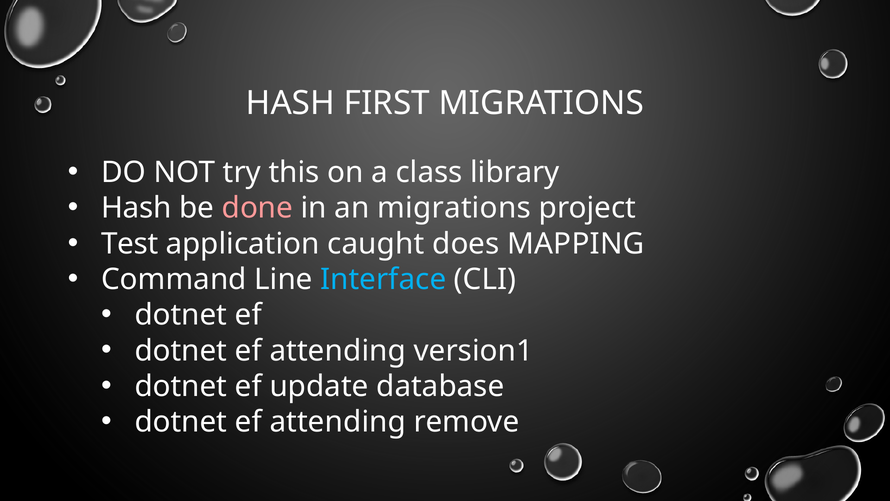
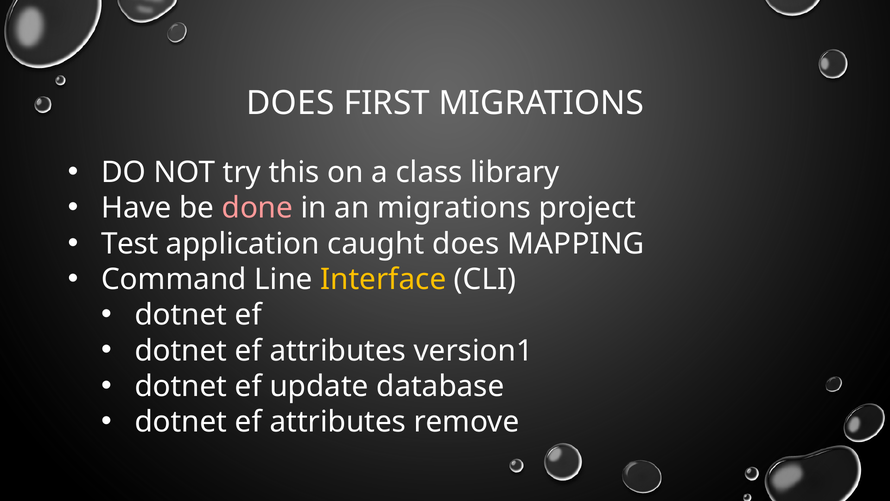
HASH: HASH -> DOES (290, 103)
Hash: Hash -> Have (136, 208)
Interface colour: light blue -> yellow (383, 279)
attending: attending -> attributes (338, 350)
attending: attending -> attributes (338, 422)
